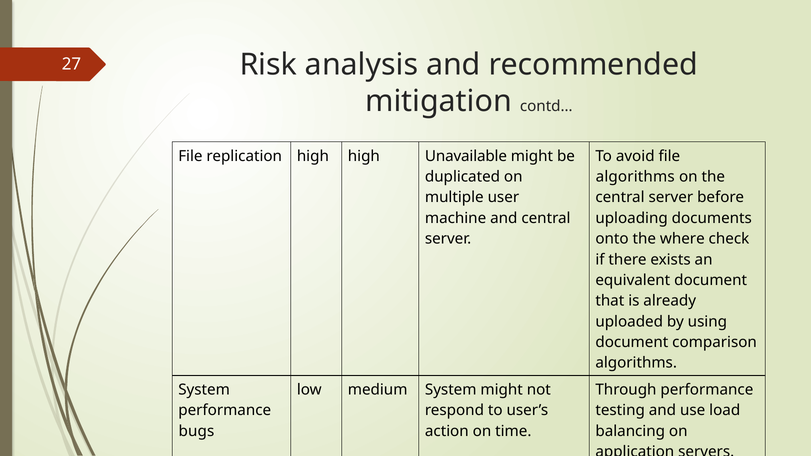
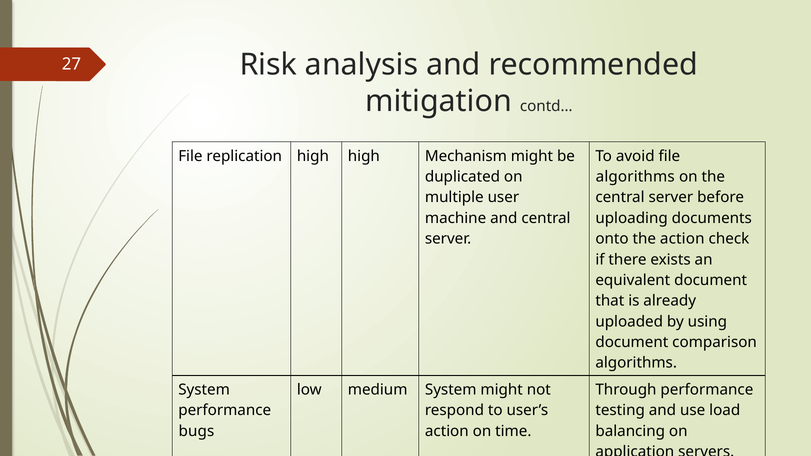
Unavailable: Unavailable -> Mechanism (466, 156)
the where: where -> action (682, 239)
